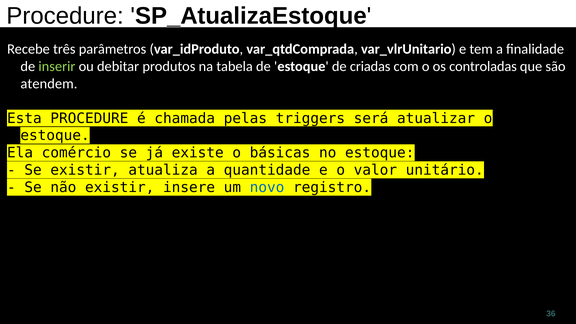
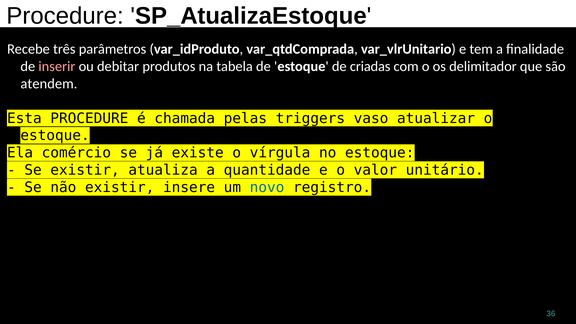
inserir colour: light green -> pink (57, 66)
controladas: controladas -> delimitador (483, 66)
será: será -> vaso (371, 118)
básicas: básicas -> vírgula (280, 153)
